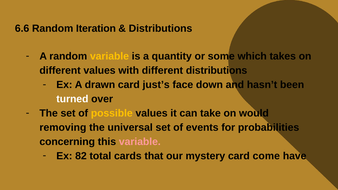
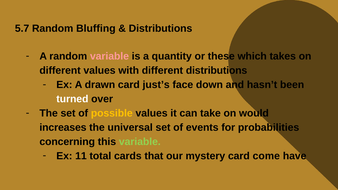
6.6: 6.6 -> 5.7 (22, 29)
Iteration: Iteration -> Bluffing (96, 29)
variable colour: yellow -> pink (109, 56)
some: some -> these (221, 56)
removing: removing -> increases (63, 128)
variable colour: pink -> light green (140, 142)
82: 82 -> 11 (81, 156)
